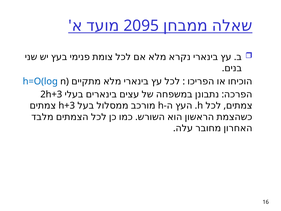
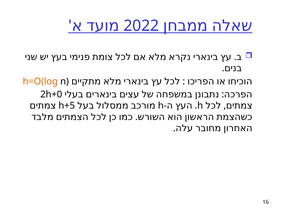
2095: 2095 -> 2022 (141, 26)
h=O(log colour: blue -> orange (40, 81)
2h+3: 2h+3 -> 2h+0 (51, 94)
h+3: h+3 -> h+5 (67, 106)
